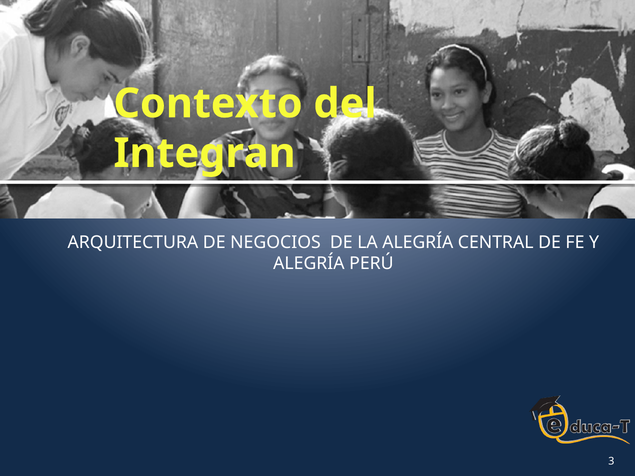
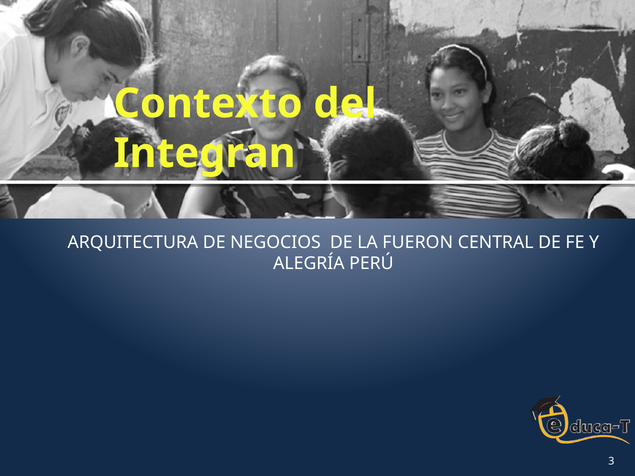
LA ALEGRÍA: ALEGRÍA -> FUERON (418, 242)
